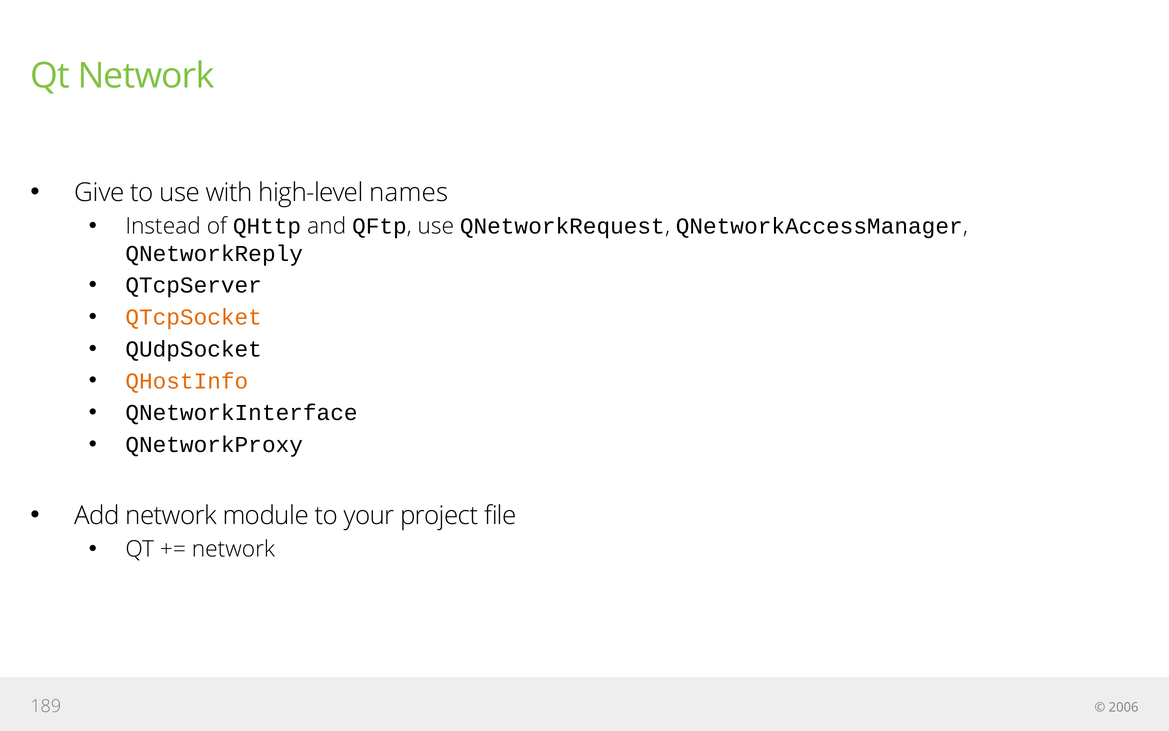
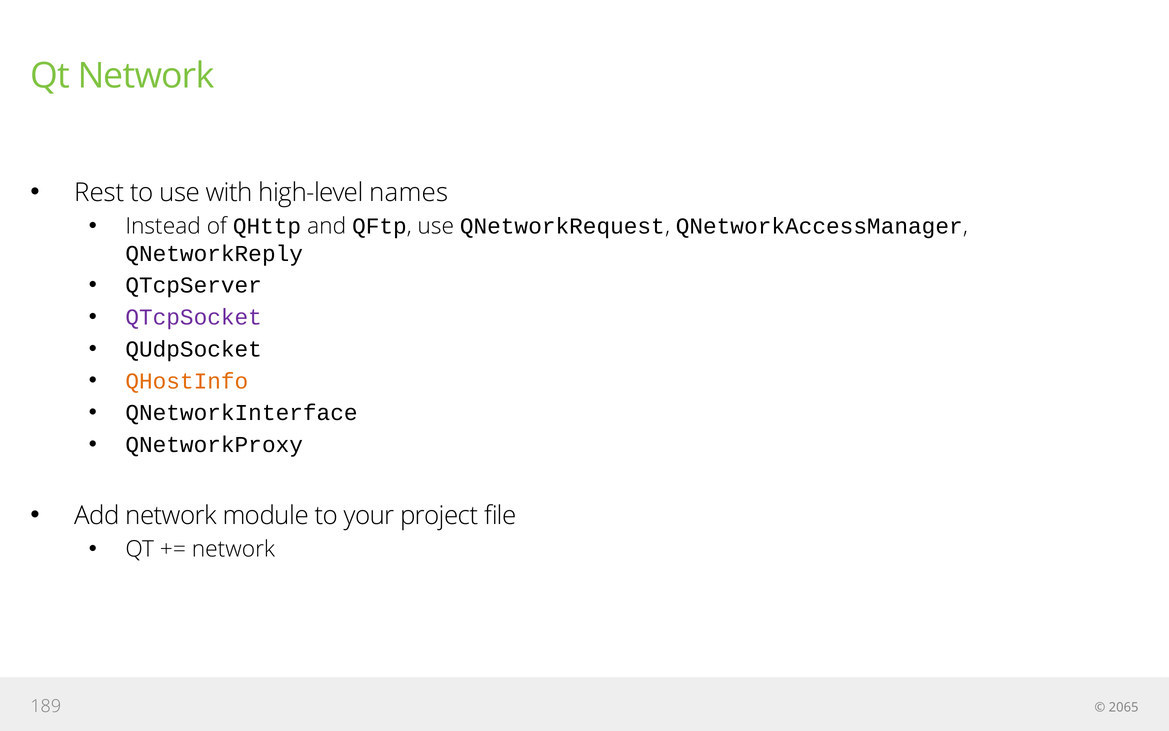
Give: Give -> Rest (99, 193)
QTcpSocket colour: orange -> purple (194, 317)
2006: 2006 -> 2065 (1124, 707)
